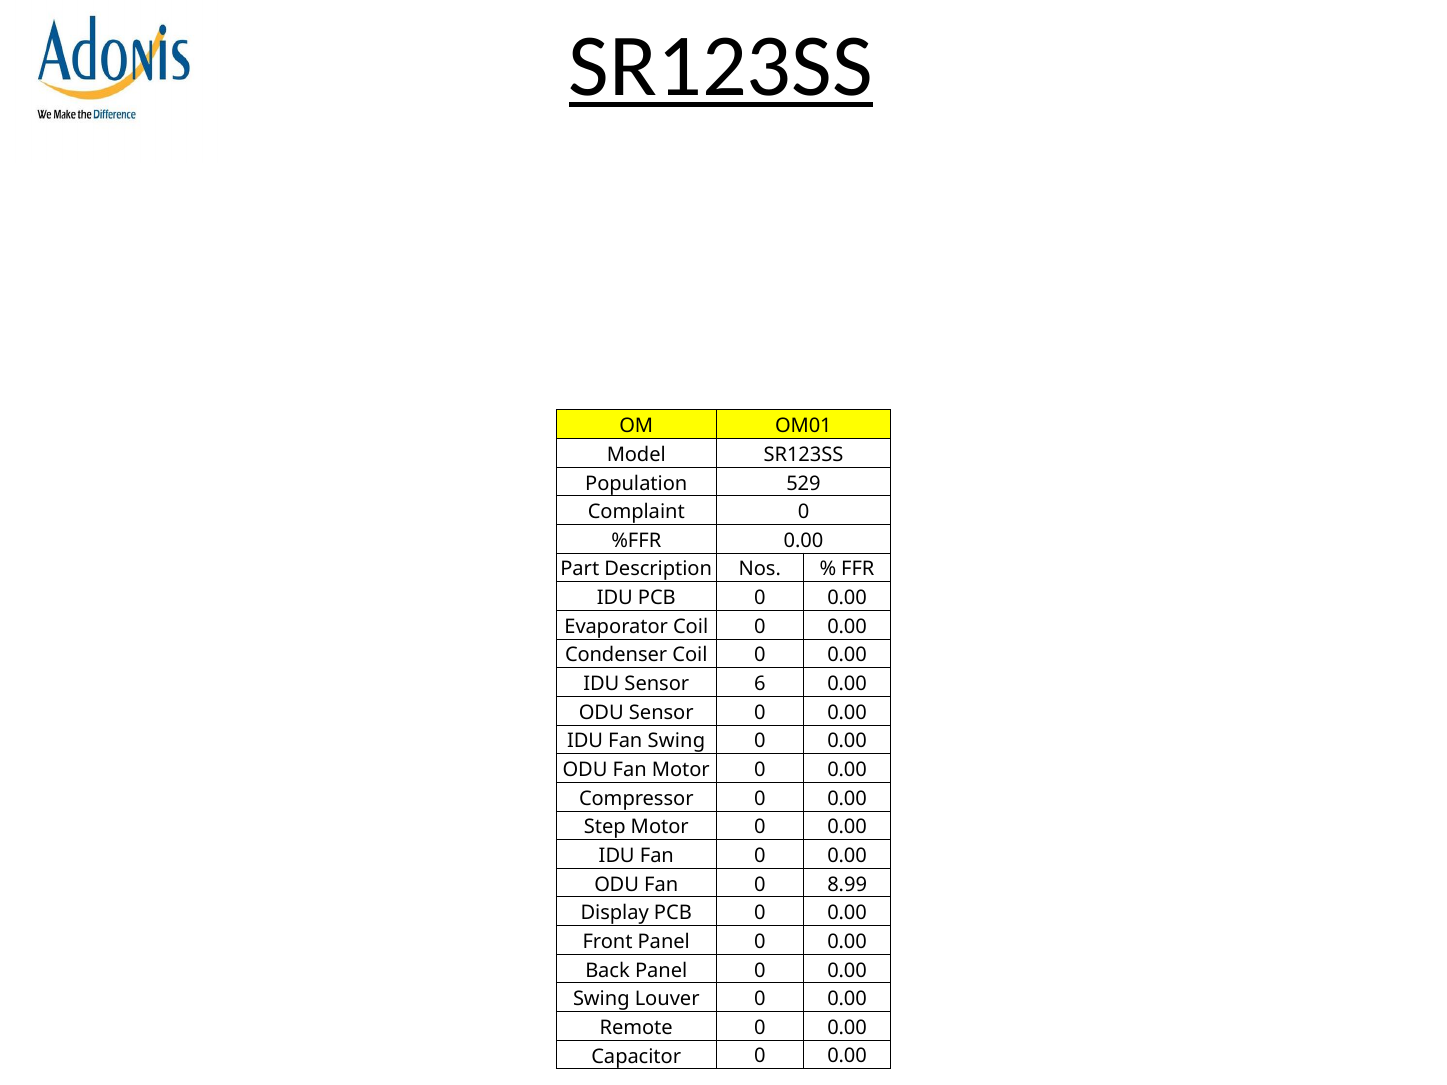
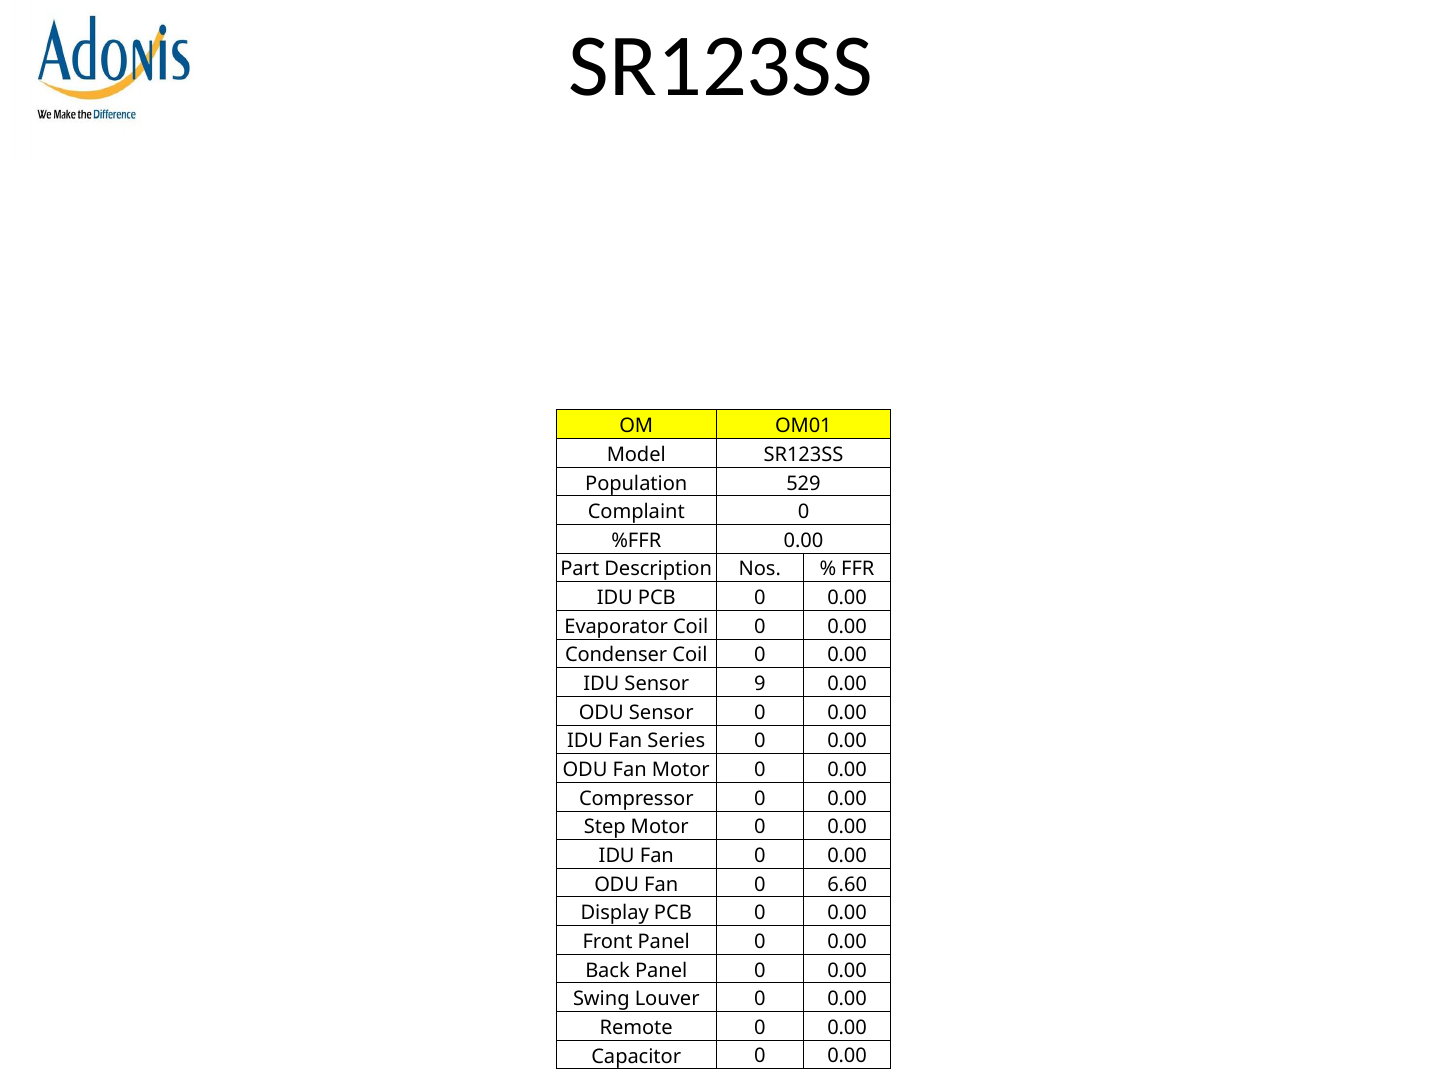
SR123SS underline: present -> none (721, 66)
6: 6 -> 9 (760, 684)
Fan Swing: Swing -> Series (676, 741)
8.99: 8.99 -> 6.60 (847, 885)
